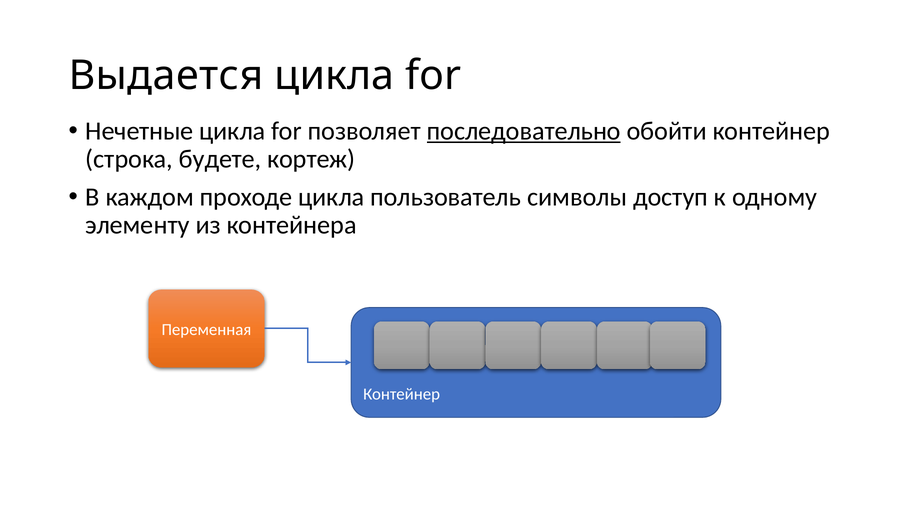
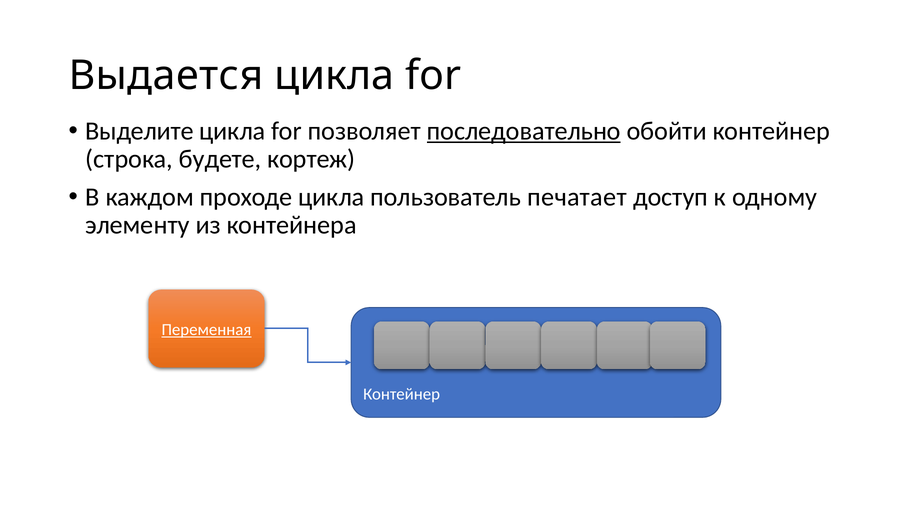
Нечетные: Нечетные -> Выделите (139, 131)
символы: символы -> печатает (577, 197)
Переменная underline: none -> present (206, 330)
